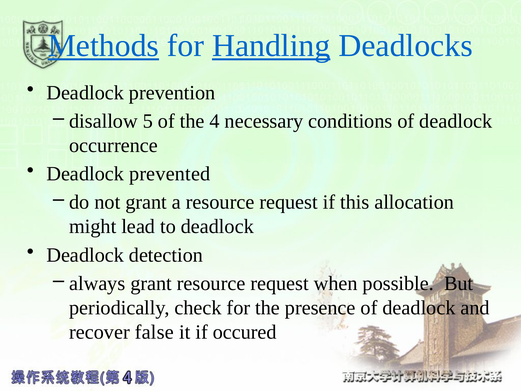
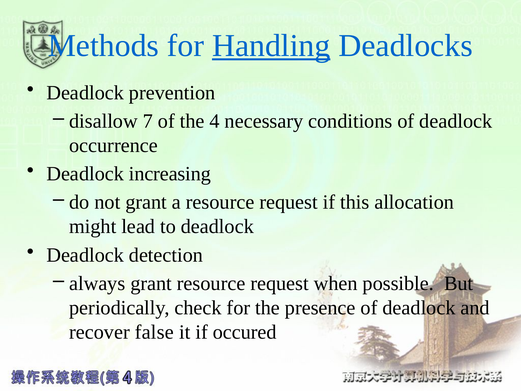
Methods underline: present -> none (103, 46)
5: 5 -> 7 (148, 121)
prevented: prevented -> increasing (170, 174)
